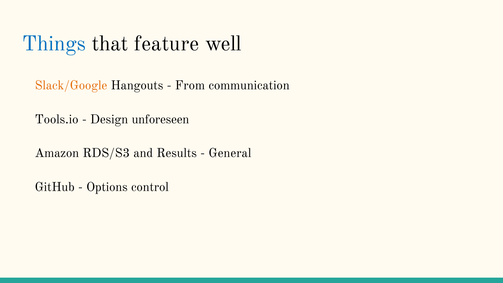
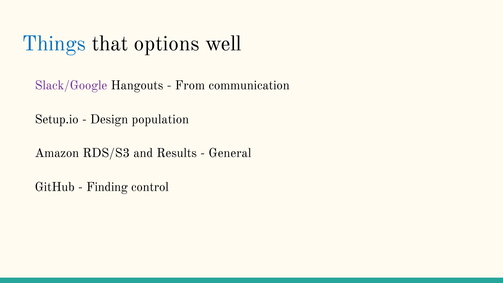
feature: feature -> options (167, 44)
Slack/Google colour: orange -> purple (71, 85)
Tools.io: Tools.io -> Setup.io (57, 119)
unforeseen: unforeseen -> population (160, 119)
Options: Options -> Finding (107, 187)
